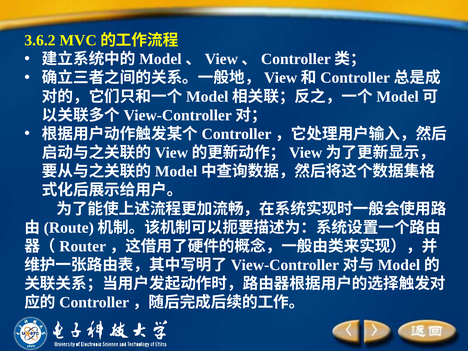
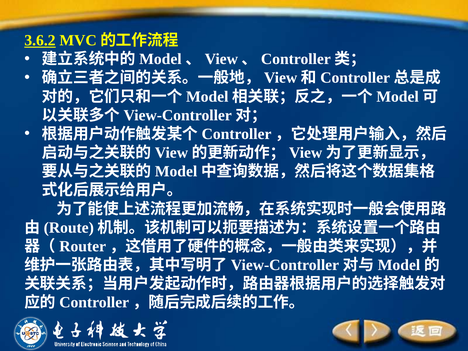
3.6.2 underline: none -> present (40, 40)
